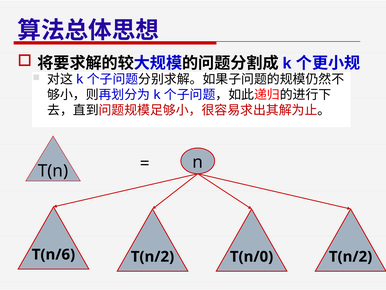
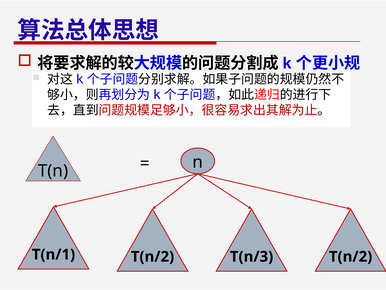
T(n/6: T(n/6 -> T(n/1 (53, 254)
T(n/0: T(n/0 -> T(n/3 (252, 256)
